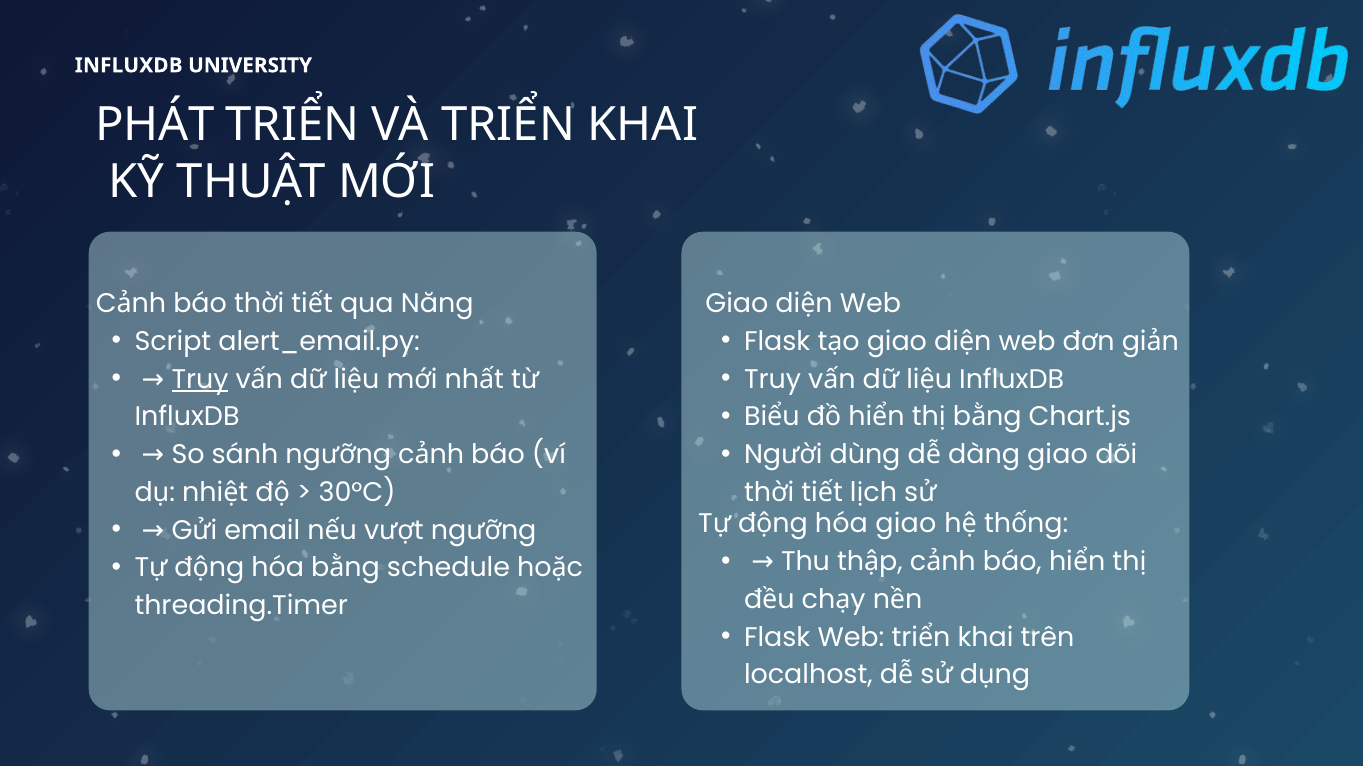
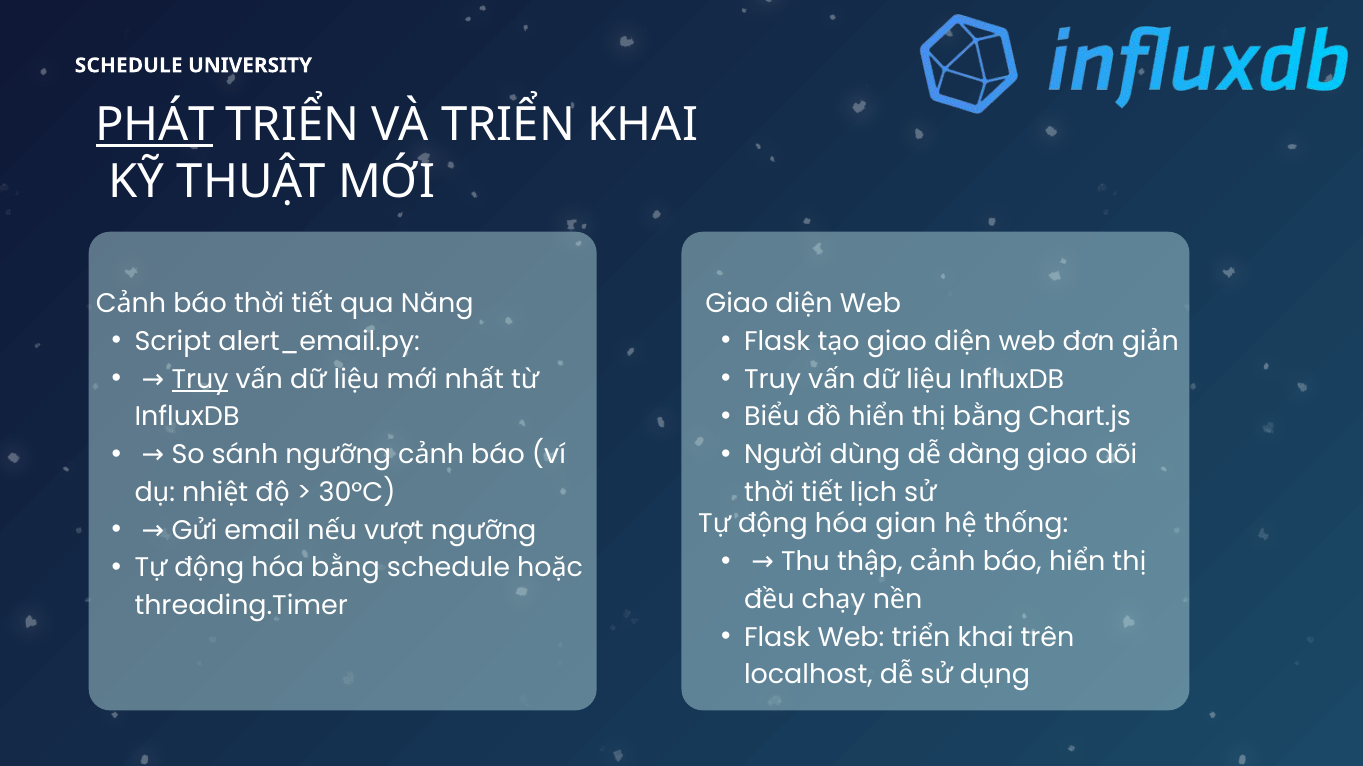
INFLUXDB: INFLUXDB -> SCHEDULE (129, 66)
PHÁT underline: none -> present (155, 125)
hóa giao: giao -> gian (906, 524)
